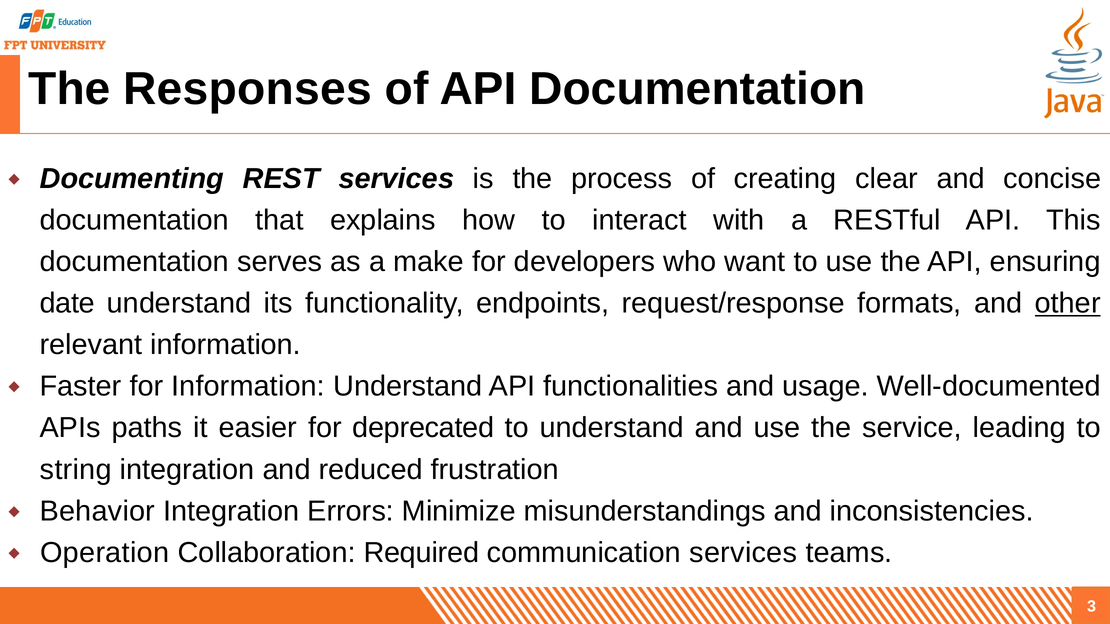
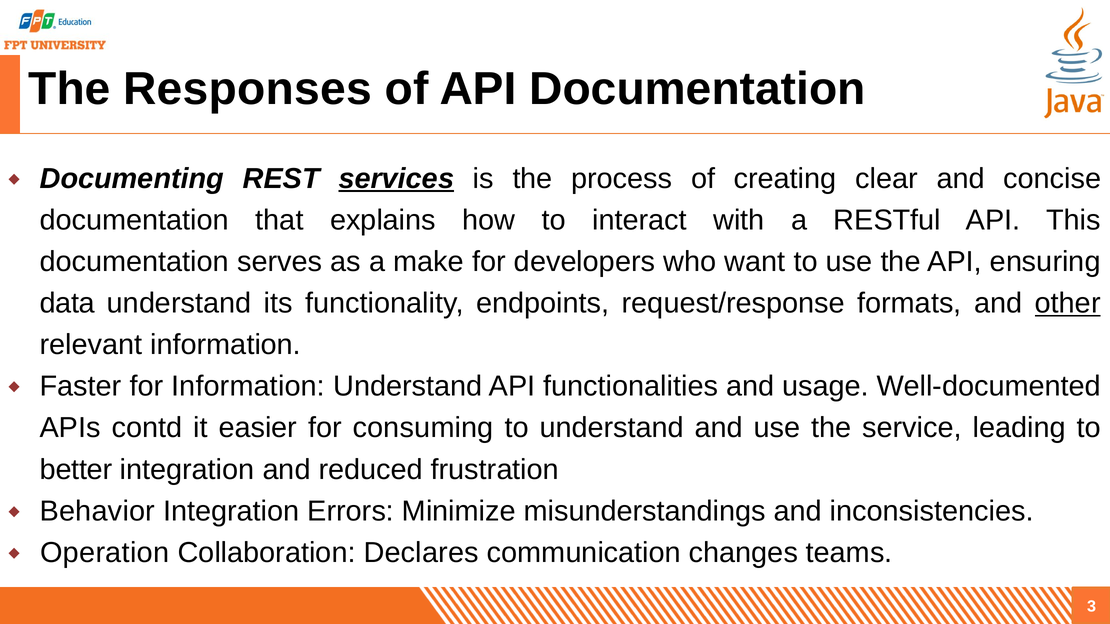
services underline: none -> present (396, 179)
date: date -> data (67, 303)
paths: paths -> contd (147, 428)
deprecated: deprecated -> consuming (423, 428)
string: string -> better (76, 470)
Required: Required -> Declares (421, 553)
communication services: services -> changes (743, 553)
